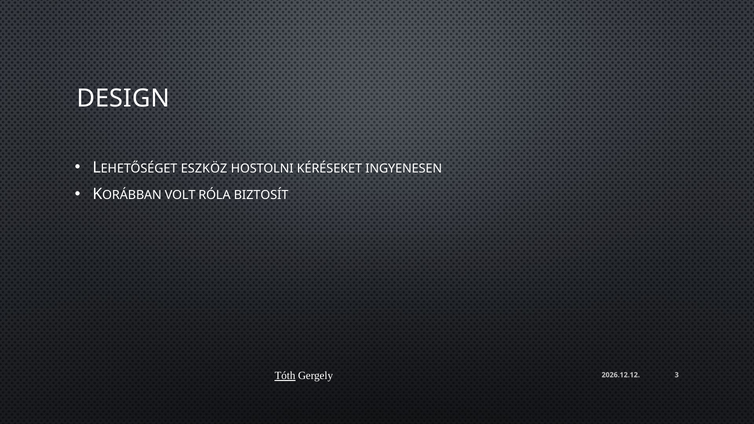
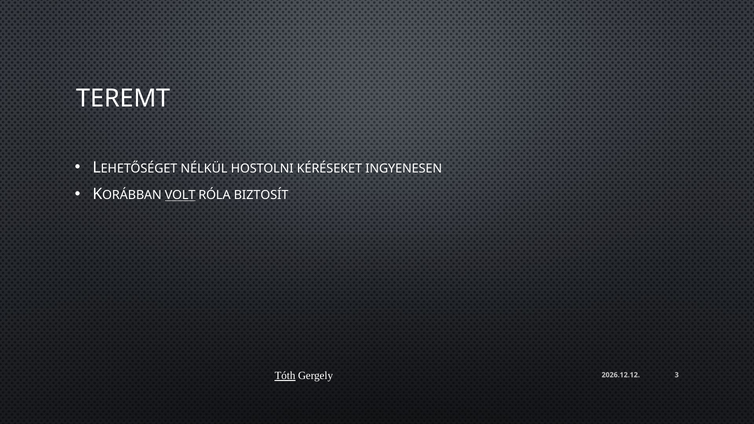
DESIGN: DESIGN -> TEREMT (123, 98)
ESZKÖZ: ESZKÖZ -> NÉLKÜL (204, 169)
VOLT underline: none -> present (180, 195)
